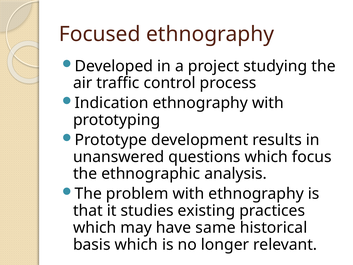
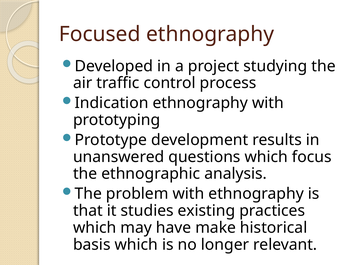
same: same -> make (216, 227)
